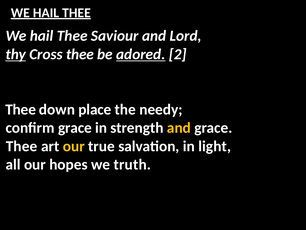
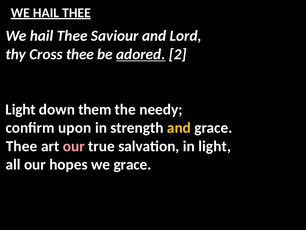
thy underline: present -> none (16, 54)
Thee: Thee -> Light (21, 109)
place: place -> them (95, 109)
confirm grace: grace -> upon (75, 128)
our colour: yellow -> pink (74, 146)
we truth: truth -> grace (132, 164)
